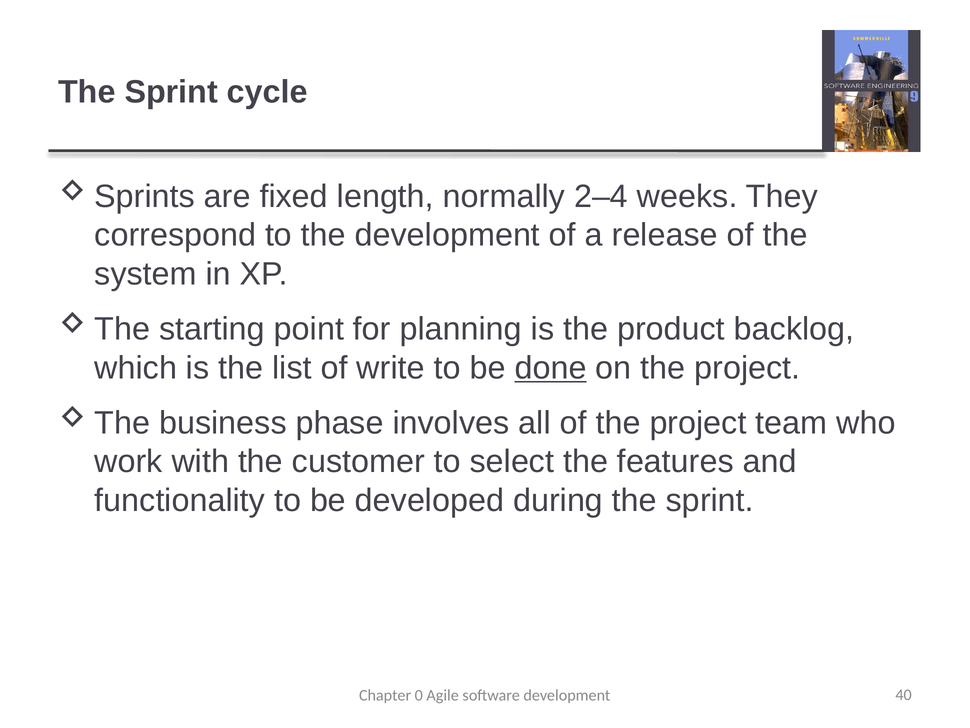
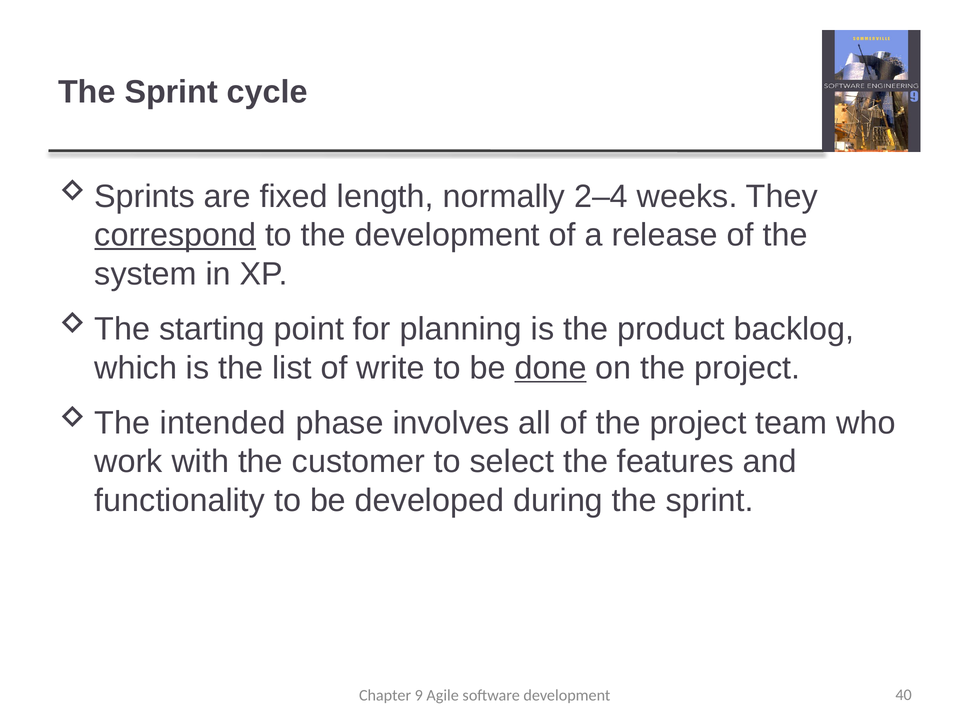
correspond underline: none -> present (175, 235)
business: business -> intended (223, 423)
0: 0 -> 9 (419, 695)
